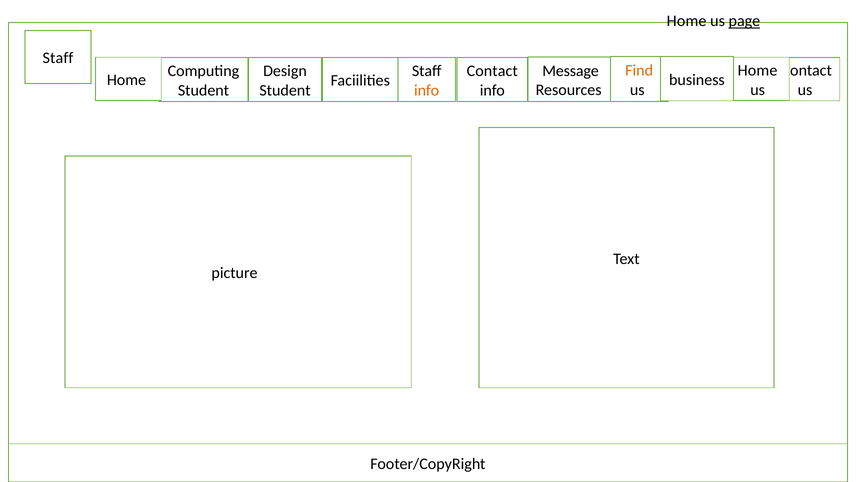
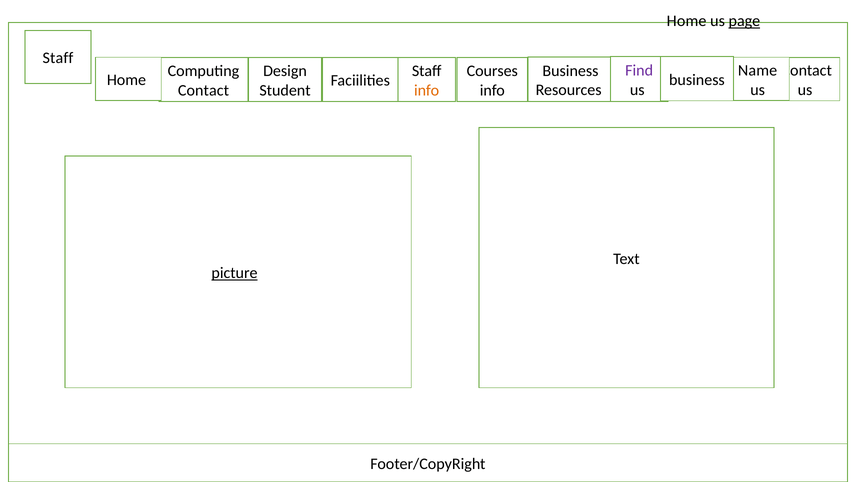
Home: Home -> Name (758, 70)
Find colour: orange -> purple (639, 70)
Message: Message -> Business (570, 71)
Contact: Contact -> Courses (492, 71)
Student: Student -> Contact (203, 90)
picture underline: none -> present (235, 273)
